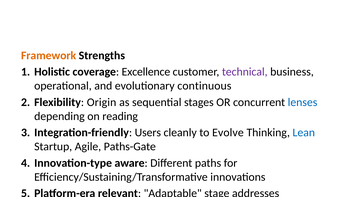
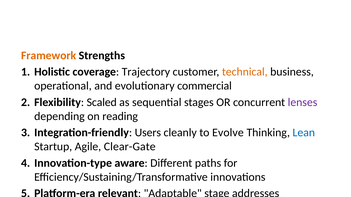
Excellence: Excellence -> Trajectory (146, 72)
technical colour: purple -> orange (245, 72)
continuous: continuous -> commercial (204, 86)
Origin: Origin -> Scaled (102, 102)
lenses colour: blue -> purple (303, 102)
Paths-Gate: Paths-Gate -> Clear-Gate (130, 147)
